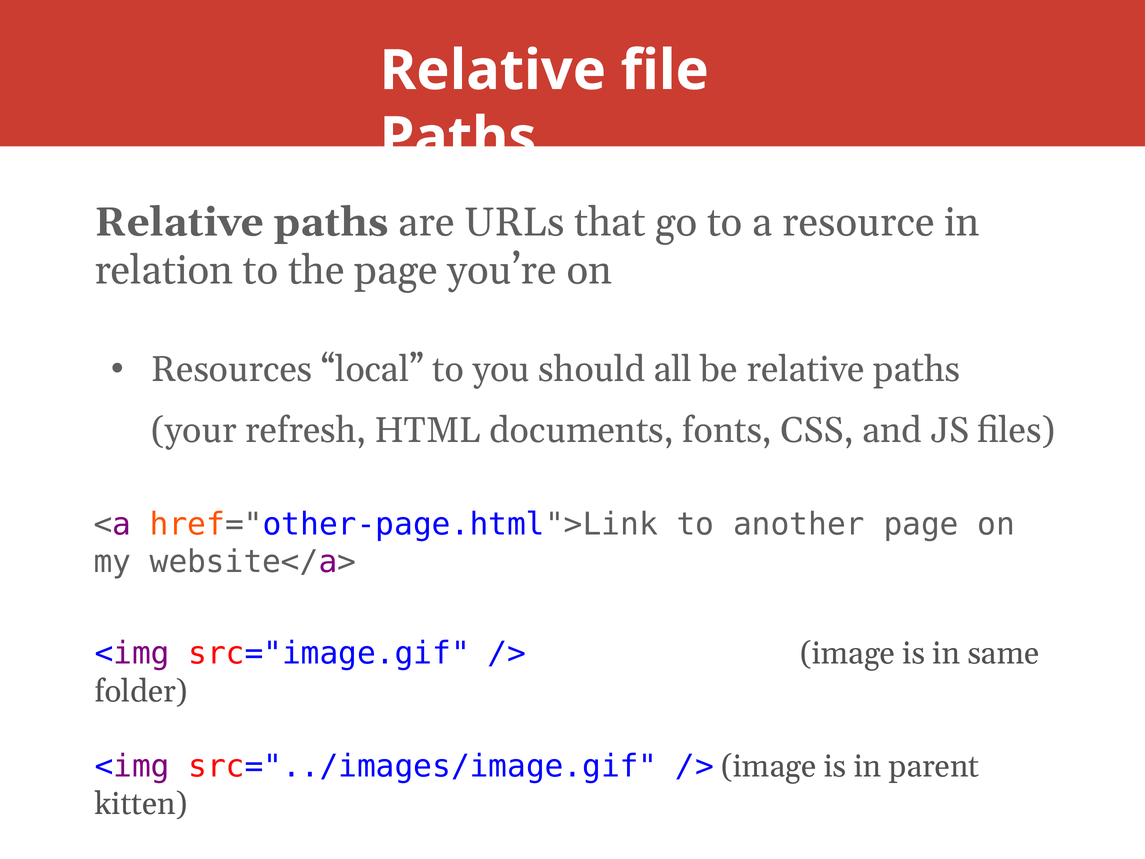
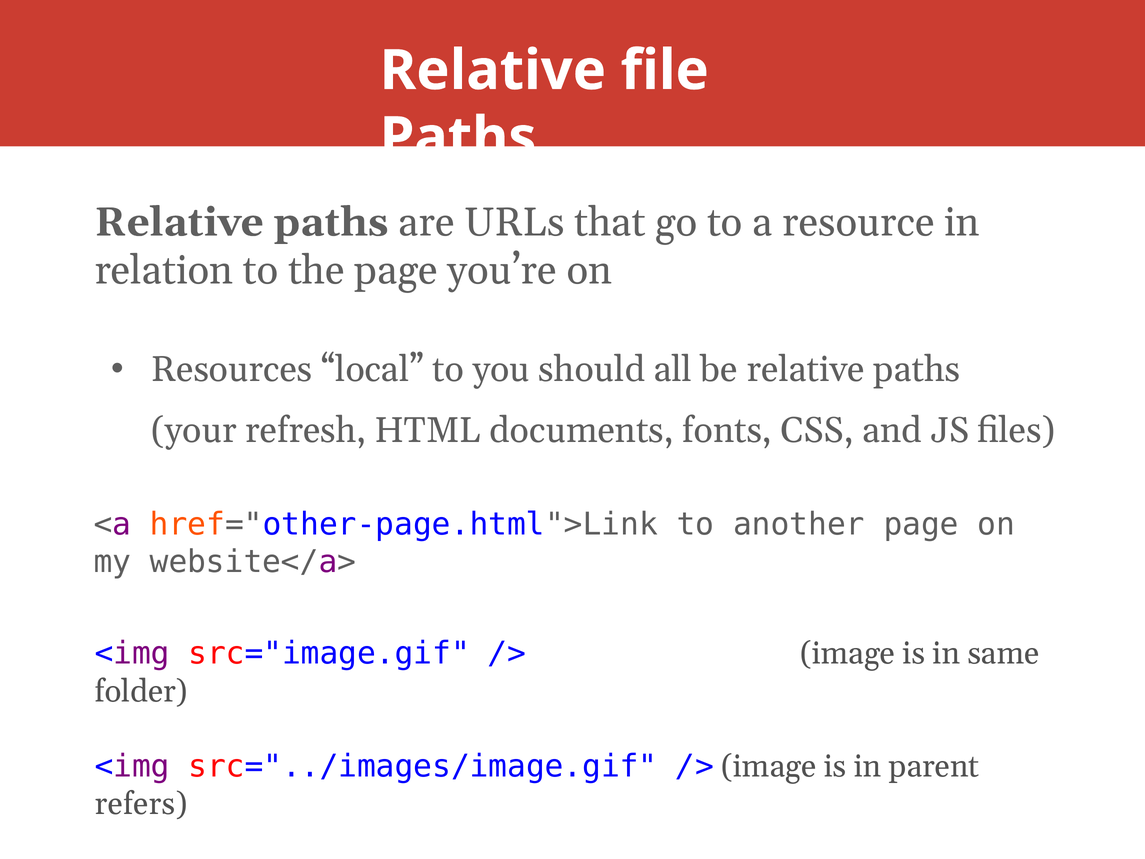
kitten: kitten -> refers (141, 804)
